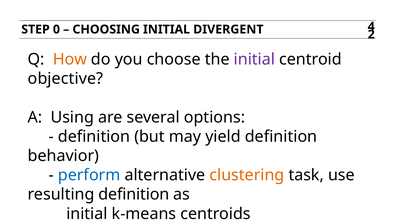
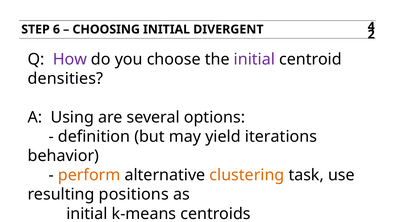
0: 0 -> 6 (56, 29)
How colour: orange -> purple (70, 59)
objective: objective -> densities (65, 79)
yield definition: definition -> iterations (281, 136)
perform colour: blue -> orange (89, 175)
resulting definition: definition -> positions (134, 194)
